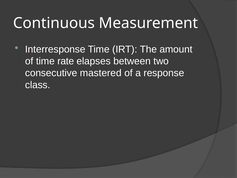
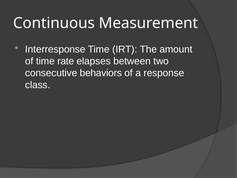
mastered: mastered -> behaviors (101, 73)
